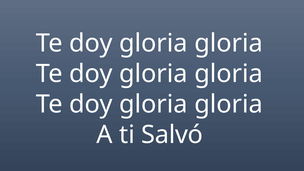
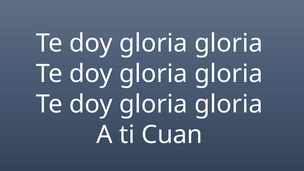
Salvó: Salvó -> Cuan (172, 135)
